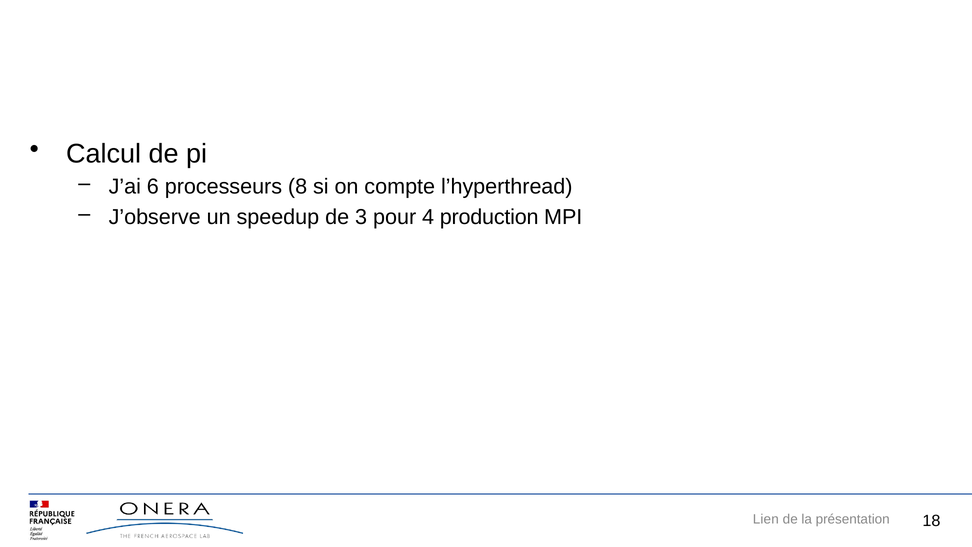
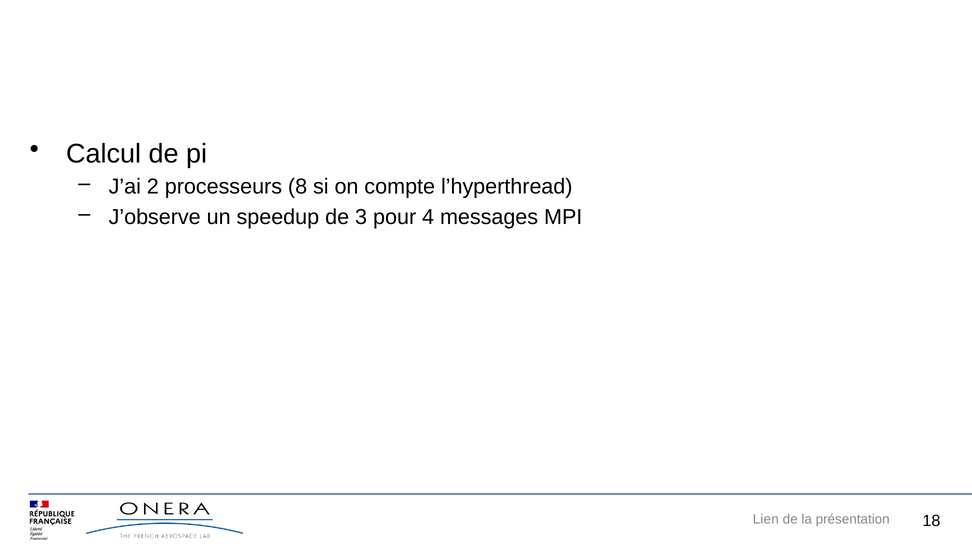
6: 6 -> 2 (153, 187)
production: production -> messages (489, 217)
